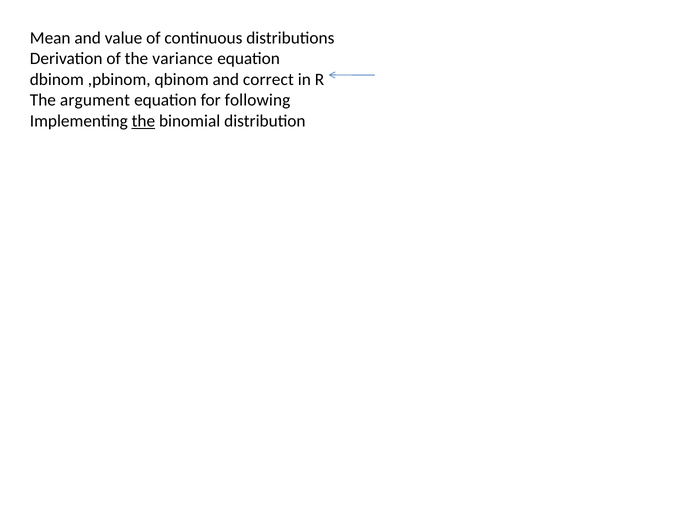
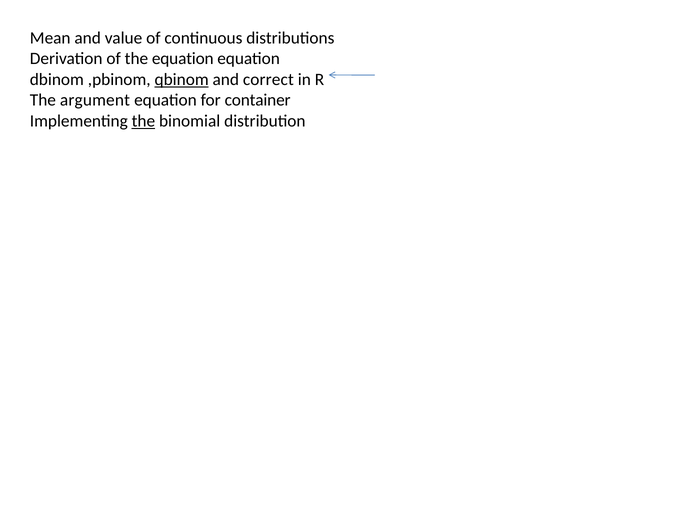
the variance: variance -> equation (183, 59)
qbinom underline: none -> present (182, 79)
following: following -> container (258, 100)
